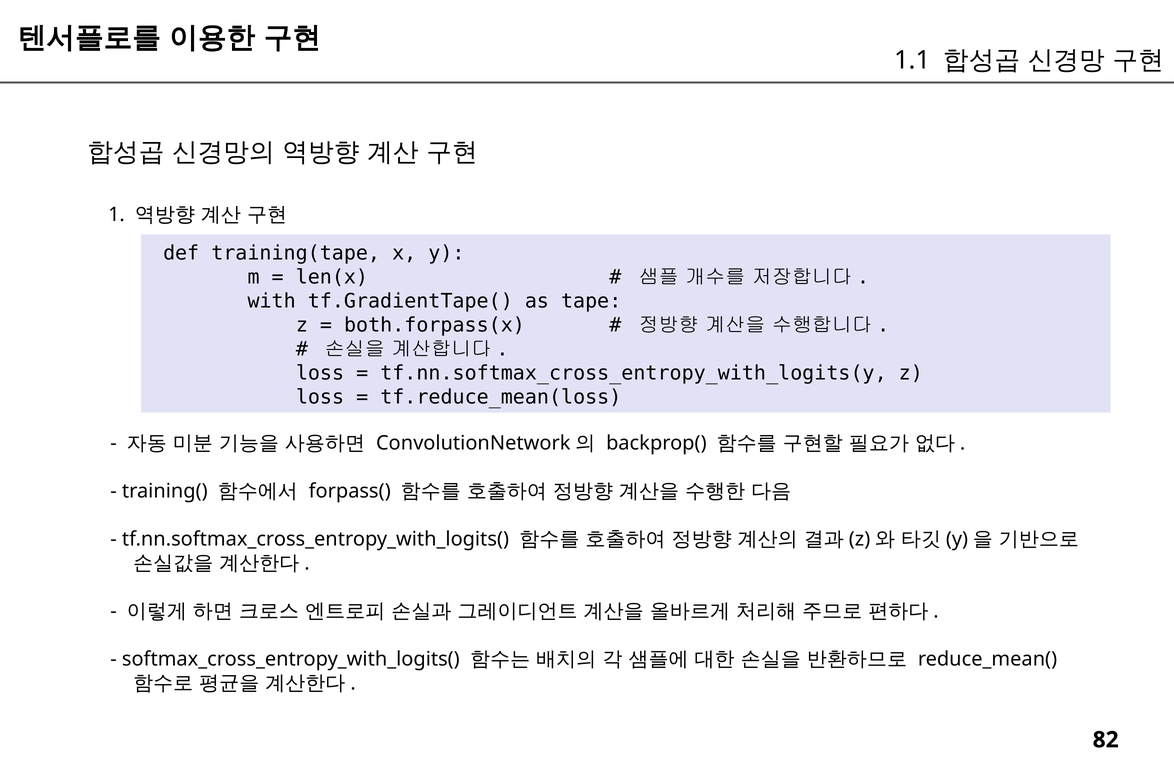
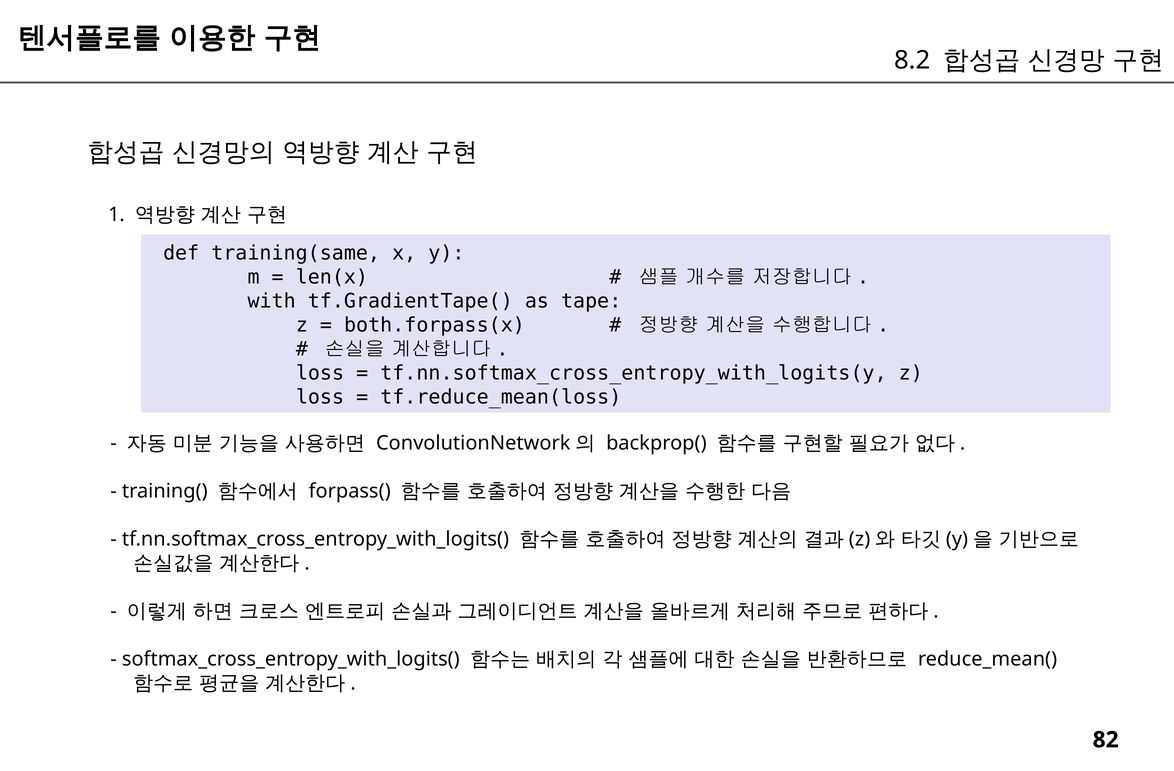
1.1: 1.1 -> 8.2 (912, 60)
training(tape: training(tape -> training(same (296, 253)
